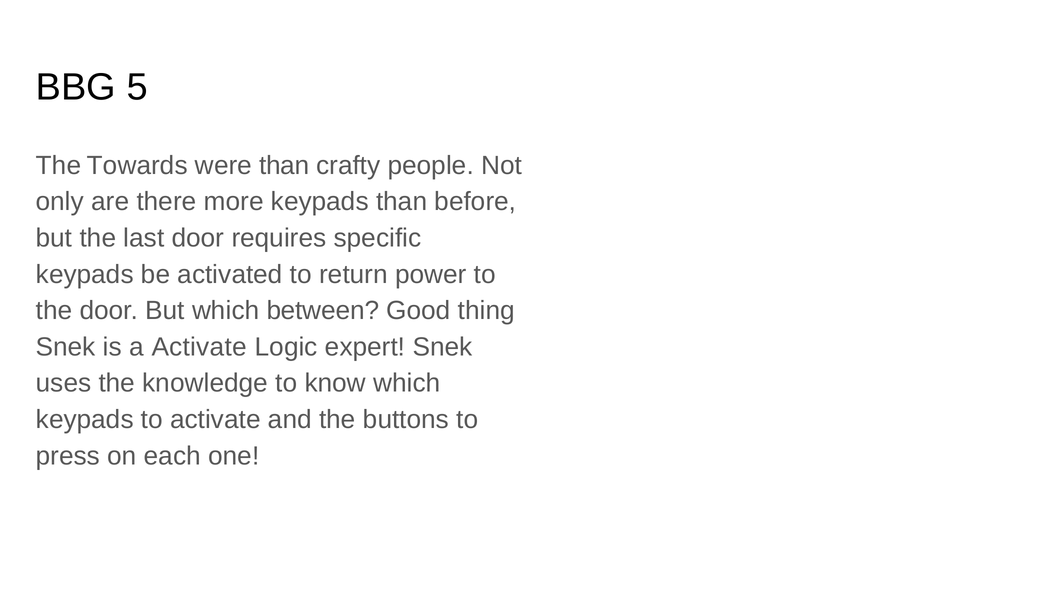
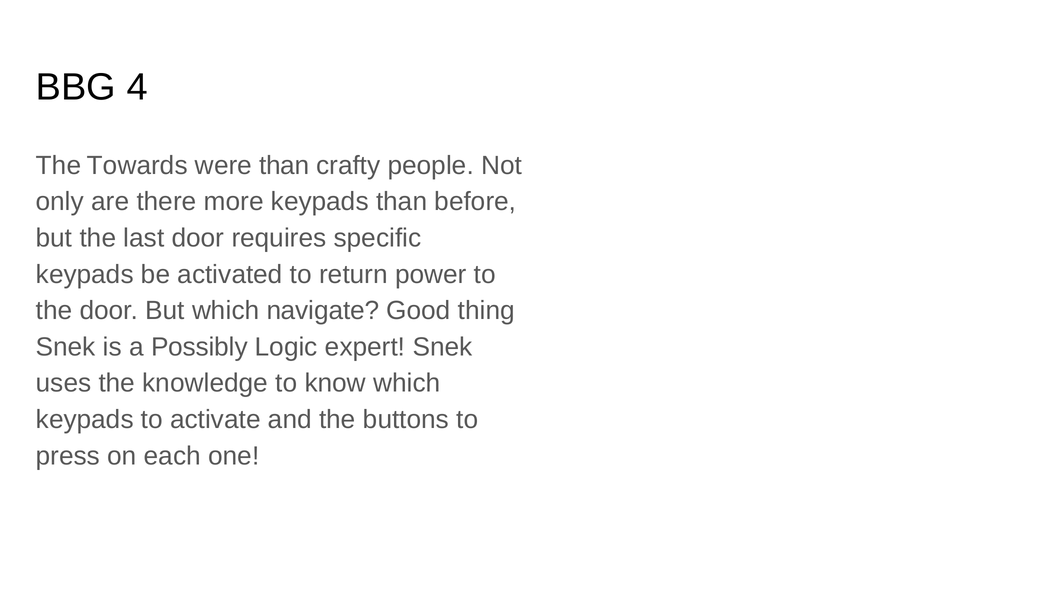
5: 5 -> 4 (137, 87)
between: between -> navigate (323, 311)
a Activate: Activate -> Possibly (199, 347)
